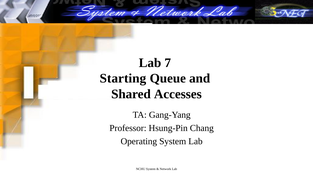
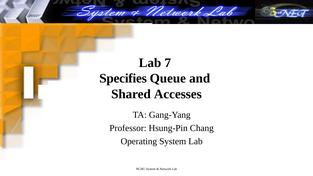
Starting: Starting -> Specifies (123, 78)
